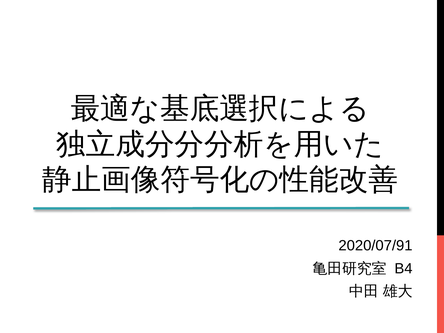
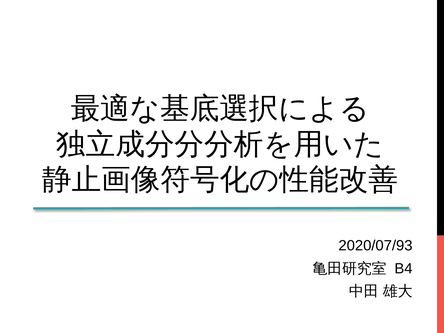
2020/07/91: 2020/07/91 -> 2020/07/93 (375, 246)
